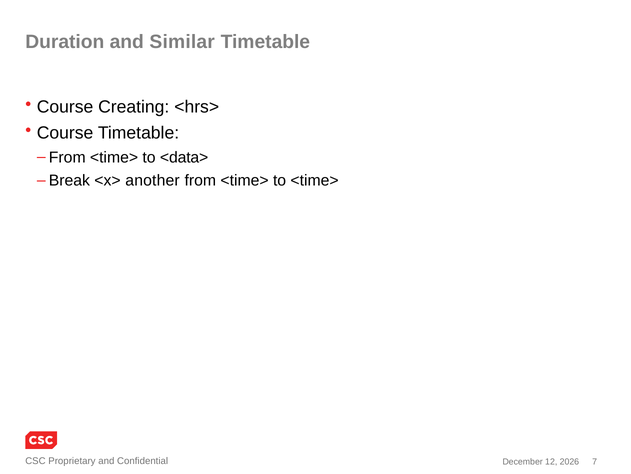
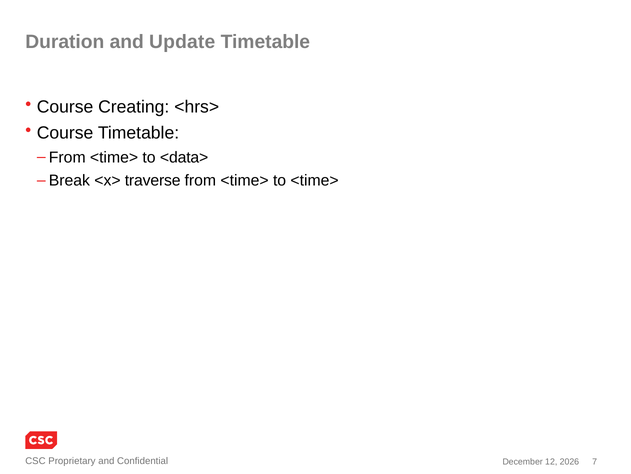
Similar: Similar -> Update (182, 42)
another: another -> traverse (153, 180)
